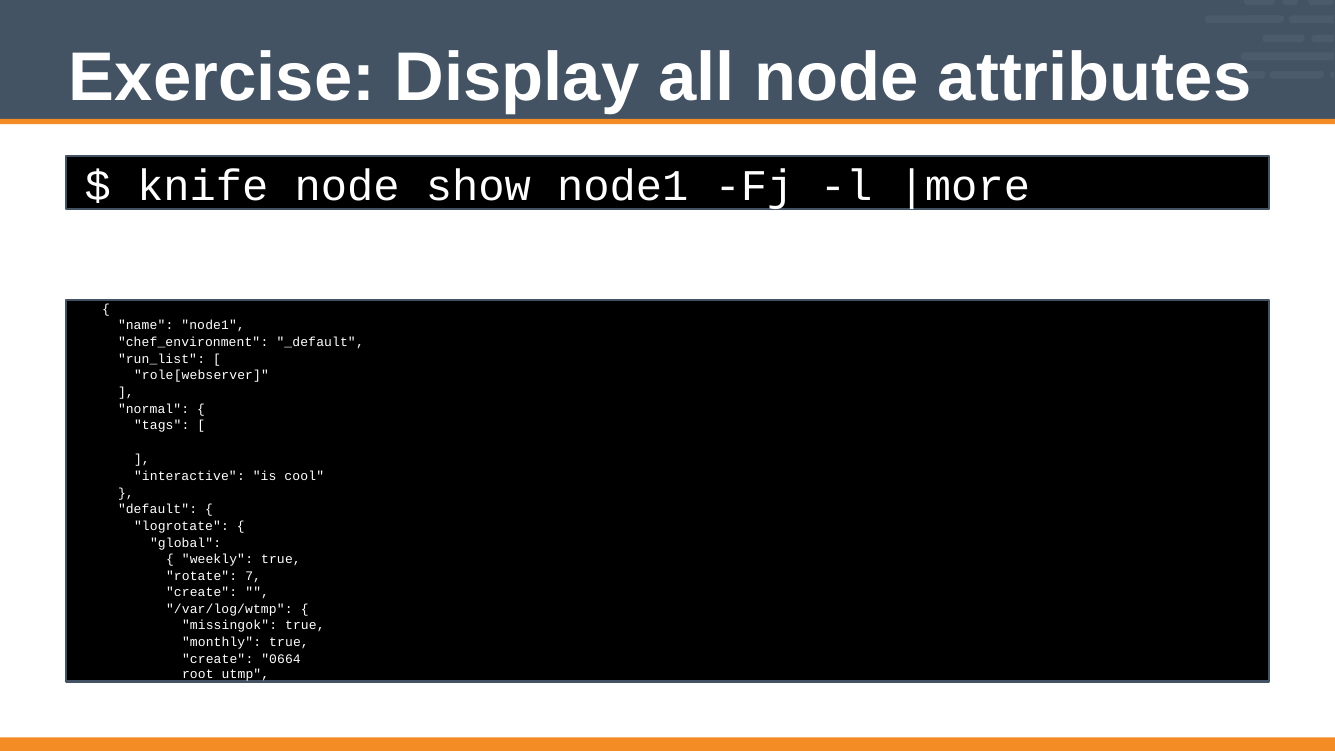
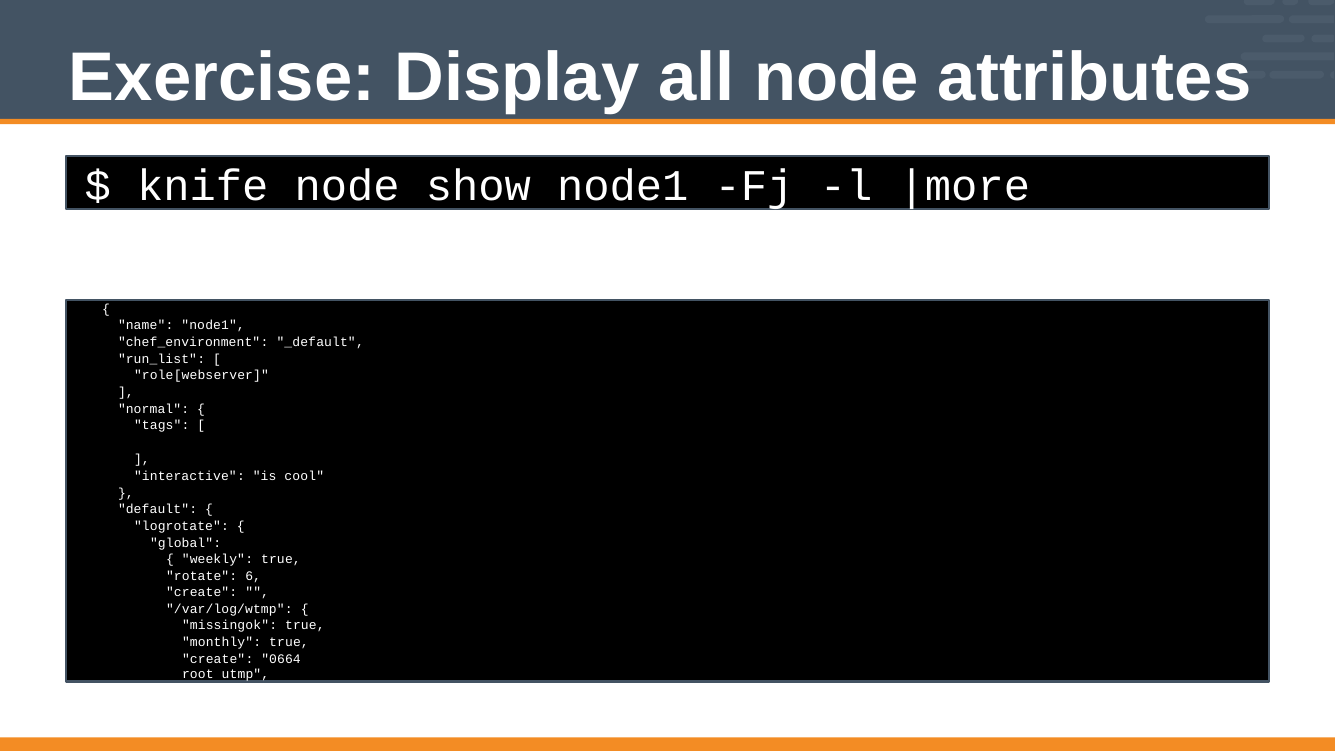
7: 7 -> 6 (253, 576)
